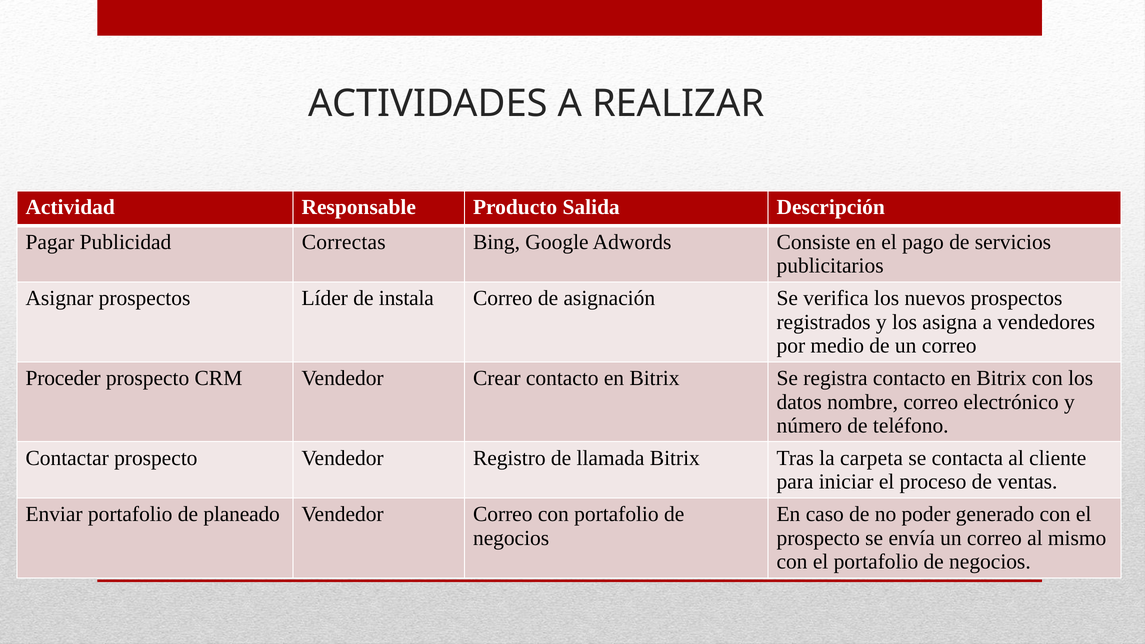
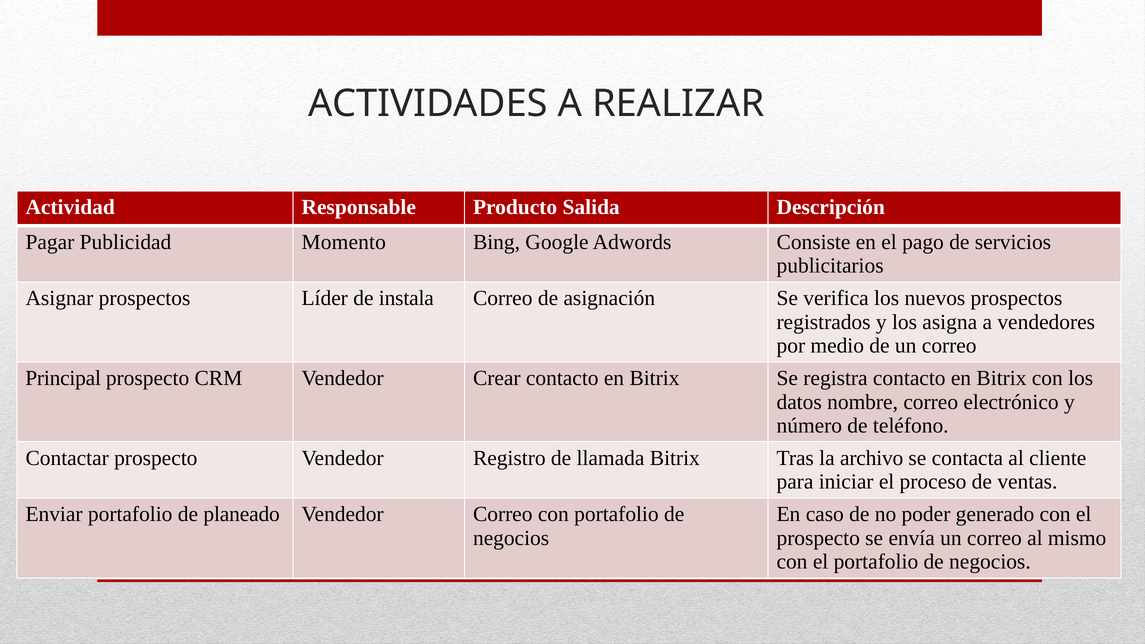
Correctas: Correctas -> Momento (344, 242)
Proceder: Proceder -> Principal (63, 378)
carpeta: carpeta -> archivo (872, 458)
